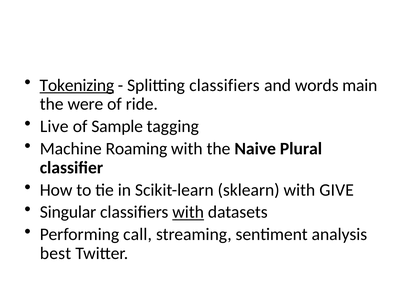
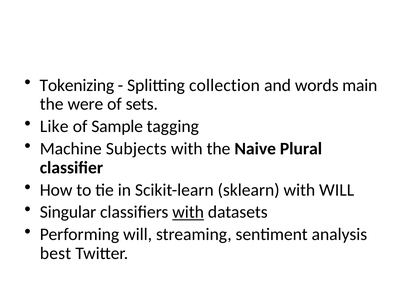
Tokenizing underline: present -> none (77, 85)
Splitting classifiers: classifiers -> collection (224, 85)
ride: ride -> sets (142, 104)
Live: Live -> Like (54, 126)
Roaming: Roaming -> Subjects (136, 149)
with GIVE: GIVE -> WILL (337, 190)
Performing call: call -> will (138, 234)
